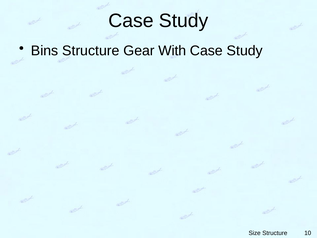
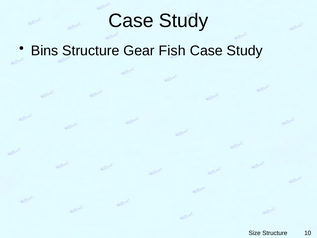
With: With -> Fish (172, 51)
